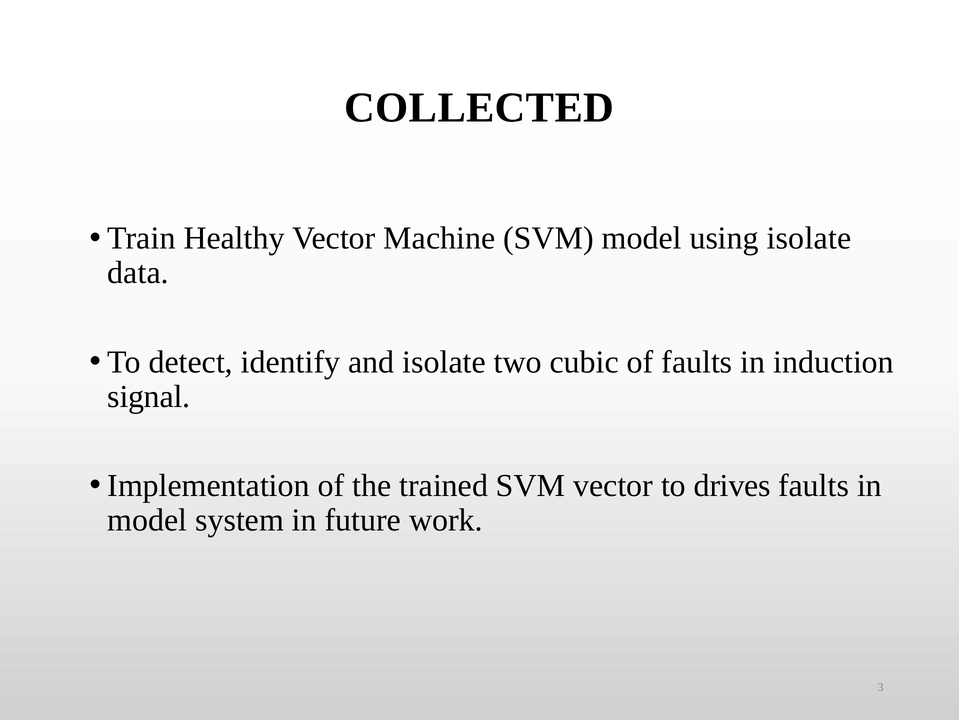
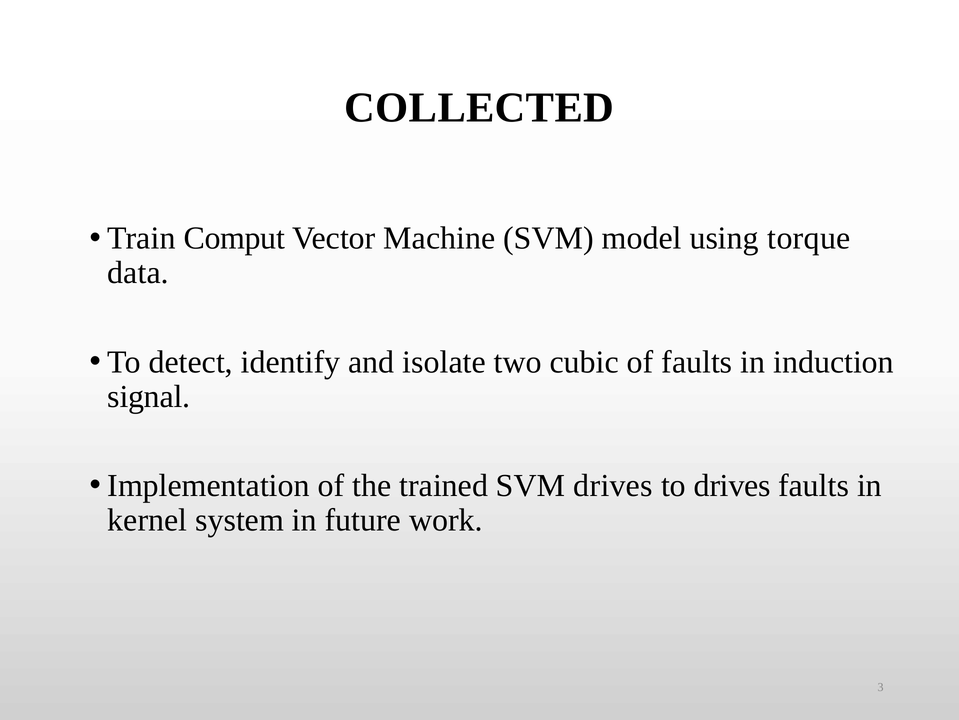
Healthy: Healthy -> Comput (234, 238)
using isolate: isolate -> torque (809, 238)
SVM vector: vector -> drives (613, 485)
model: model -> kernel (147, 520)
